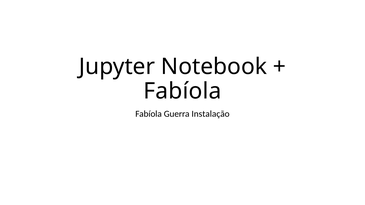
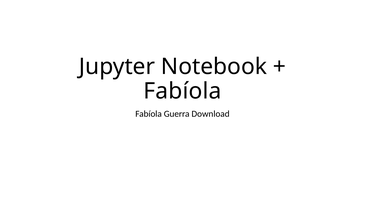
Instalação: Instalação -> Download (211, 114)
